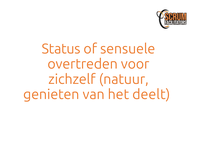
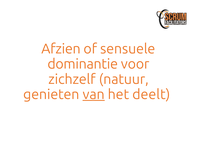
Status: Status -> Afzien (61, 49)
overtreden: overtreden -> dominantie (83, 64)
van underline: none -> present (94, 94)
